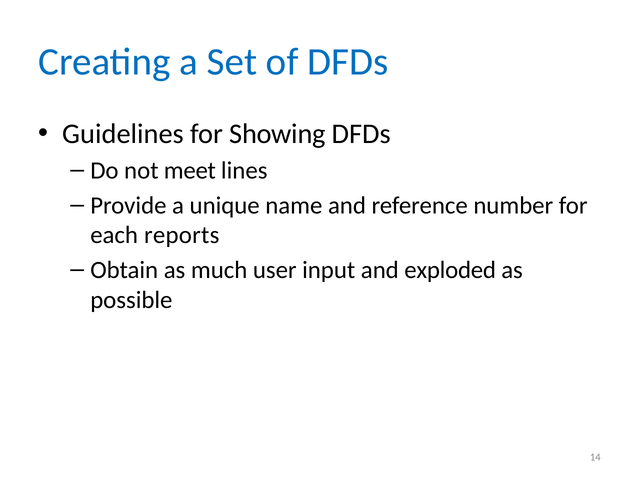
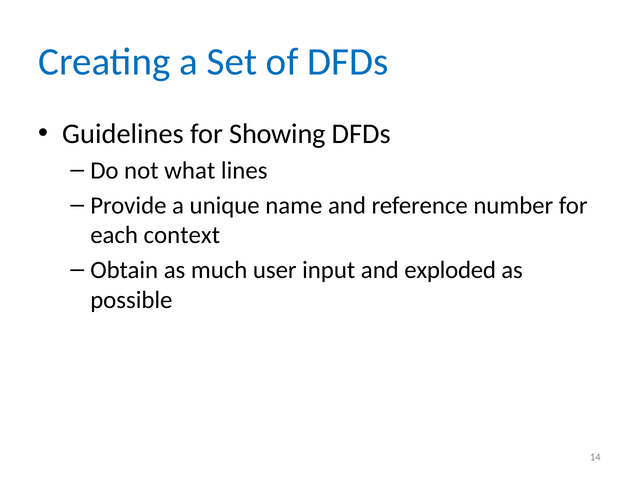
meet: meet -> what (190, 171)
reports: reports -> context (182, 235)
